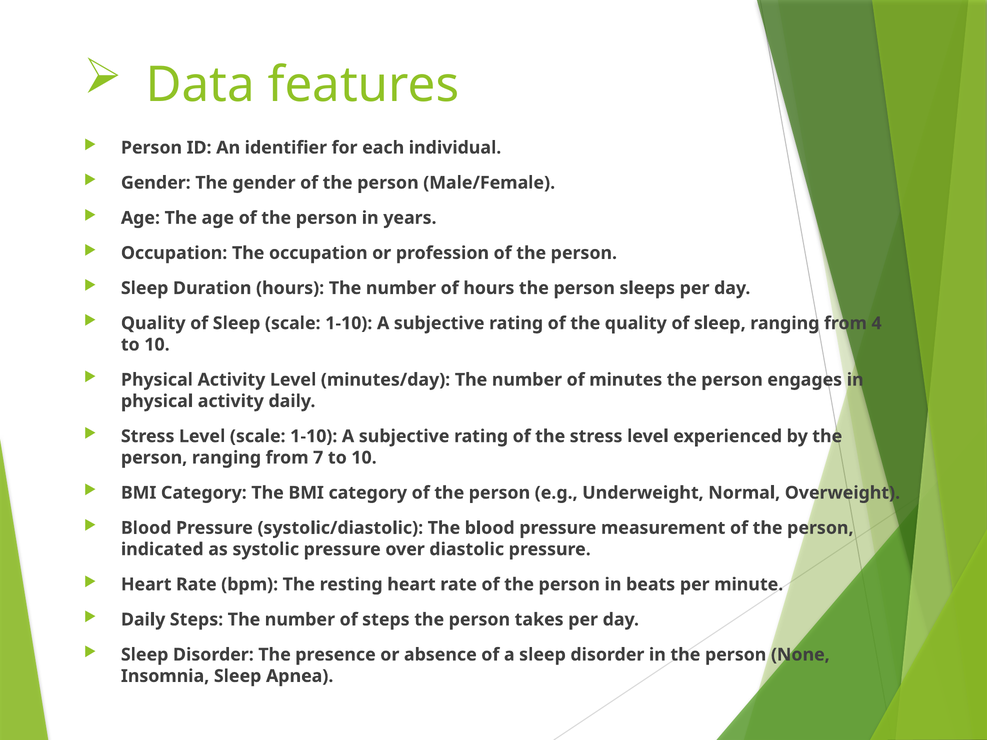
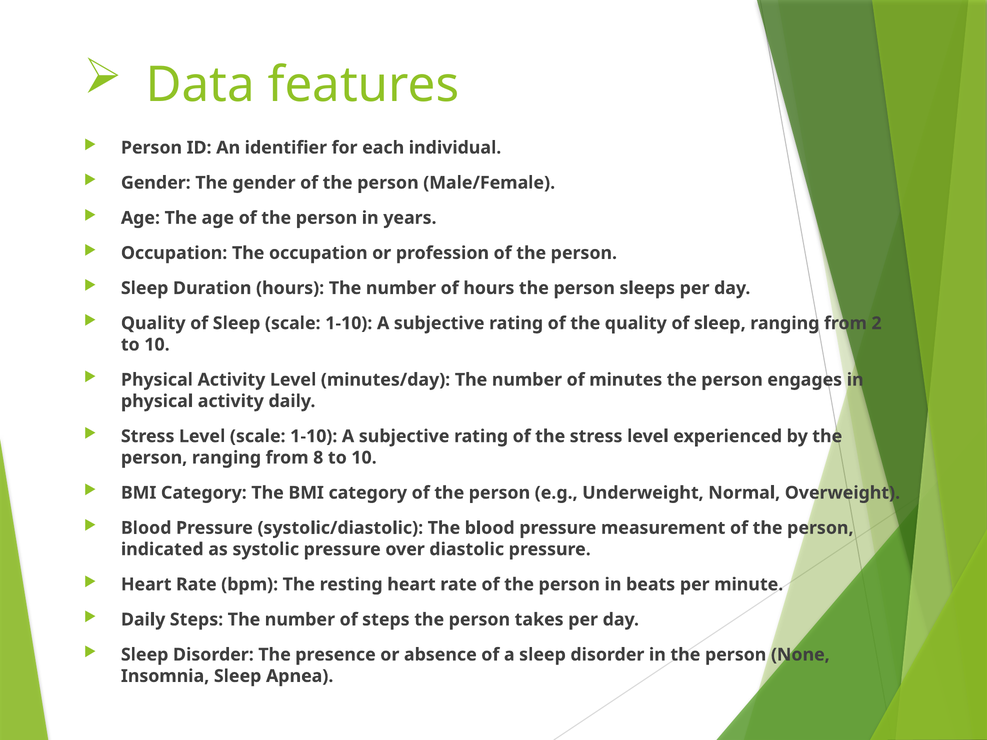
4: 4 -> 2 (877, 323)
7: 7 -> 8 (318, 458)
